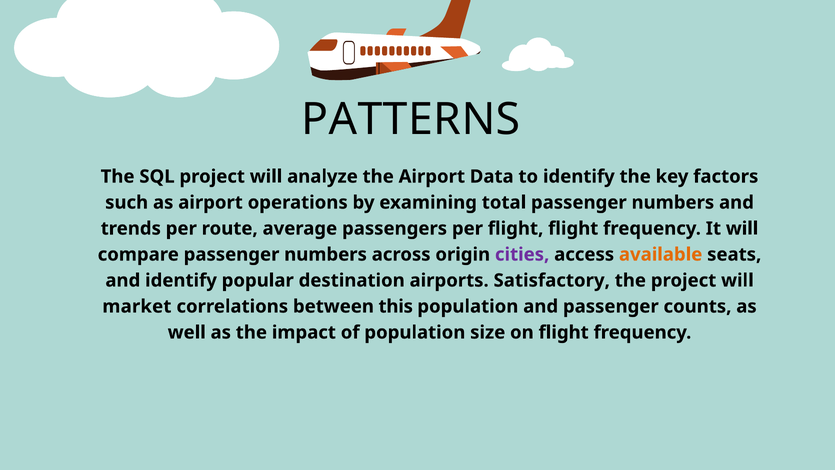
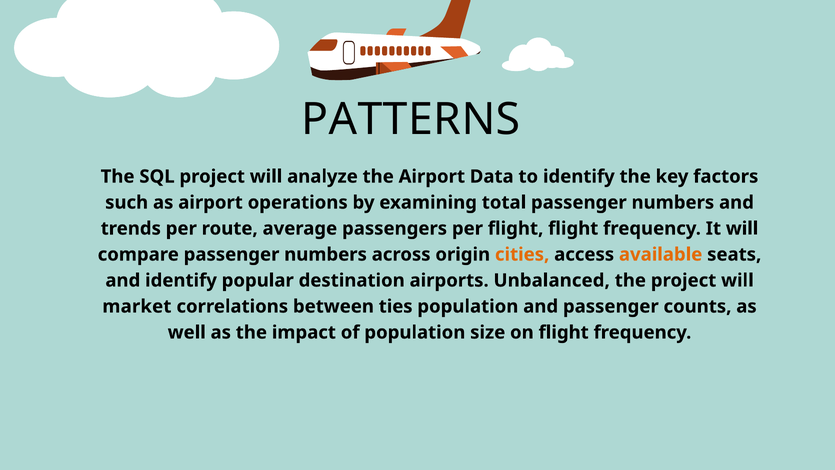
cities colour: purple -> orange (522, 254)
Satisfactory: Satisfactory -> Unbalanced (552, 280)
this: this -> ties (396, 306)
